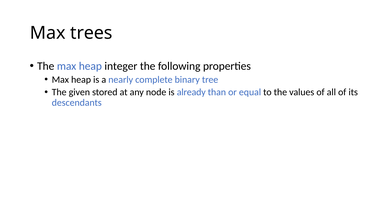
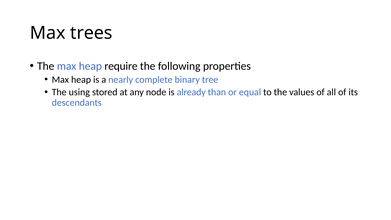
integer: integer -> require (121, 66)
given: given -> using (79, 92)
